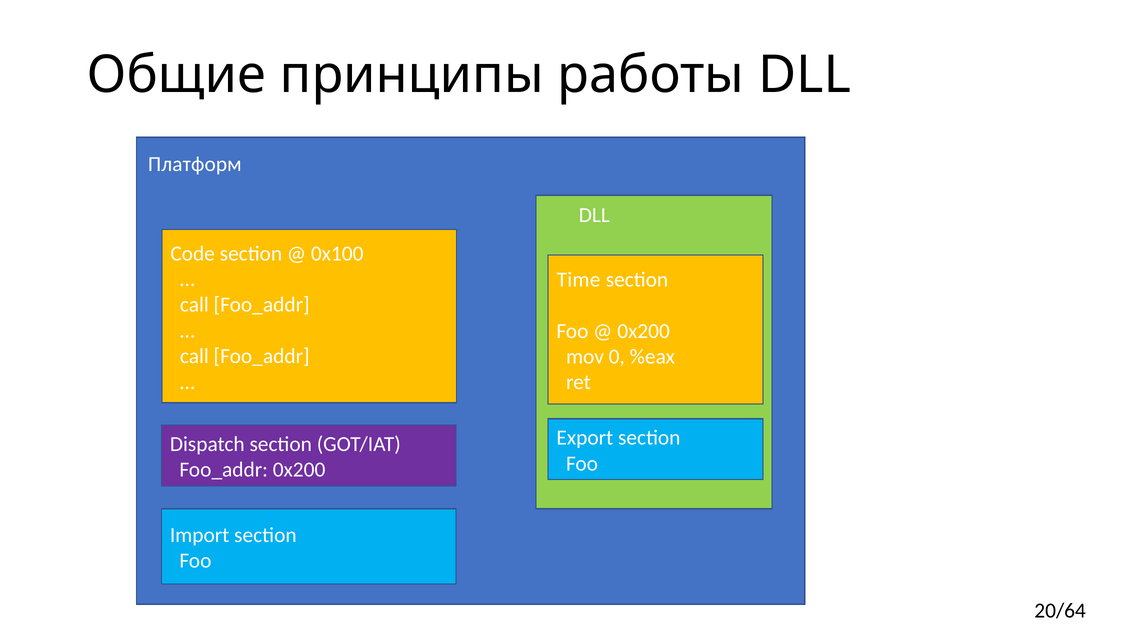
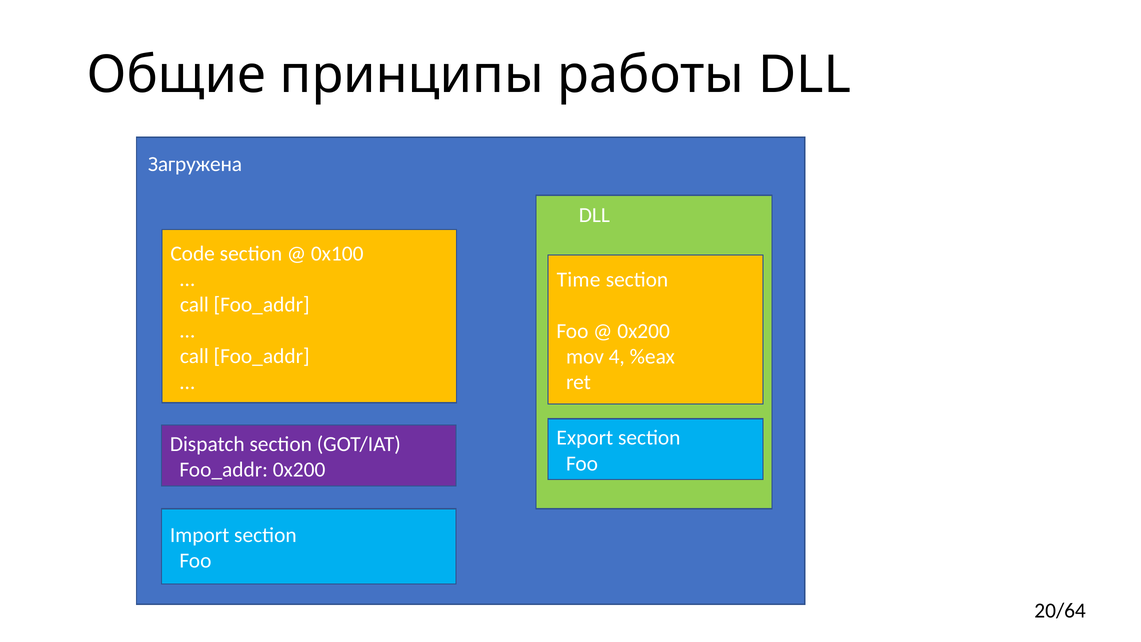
Платформ: Платформ -> Загружена (195, 164)
0: 0 -> 4 (617, 357)
